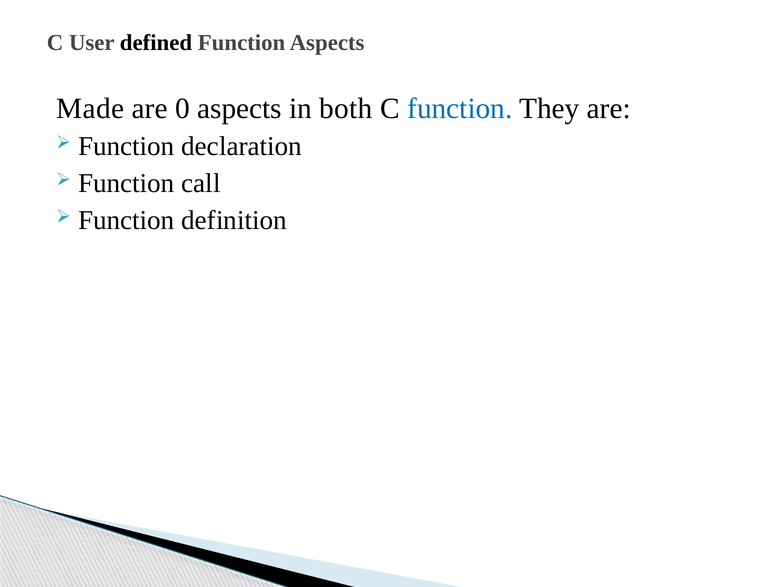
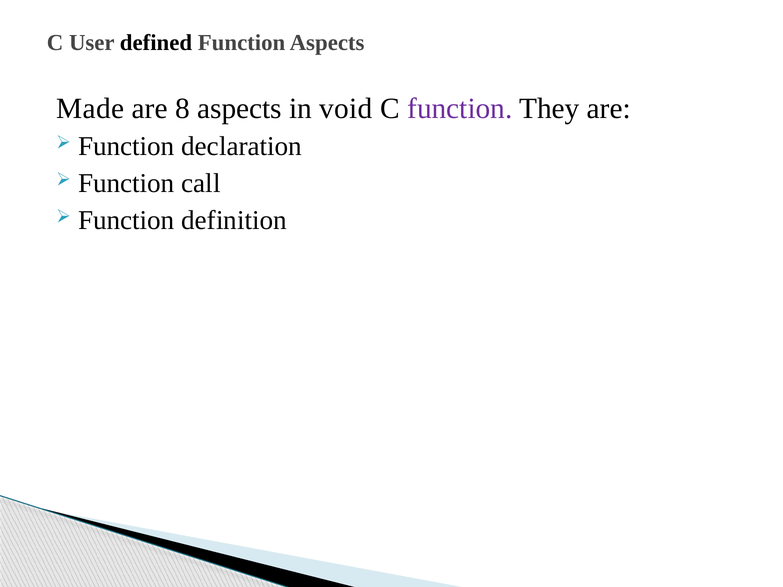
0: 0 -> 8 (182, 108)
both: both -> void (346, 108)
function colour: blue -> purple (460, 108)
